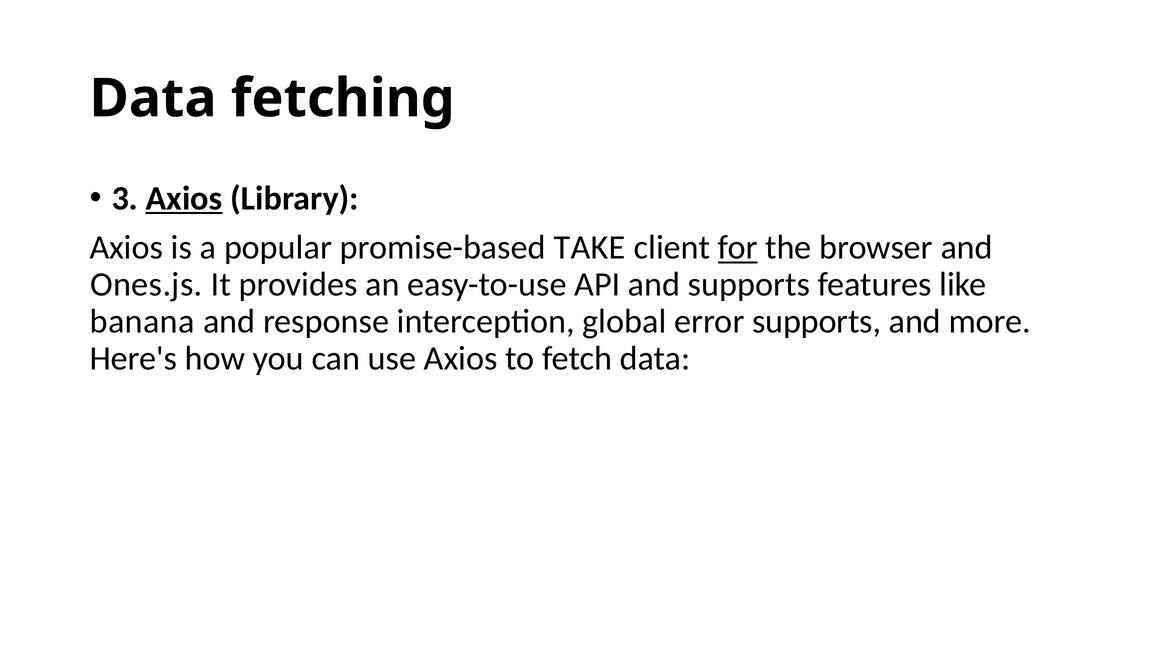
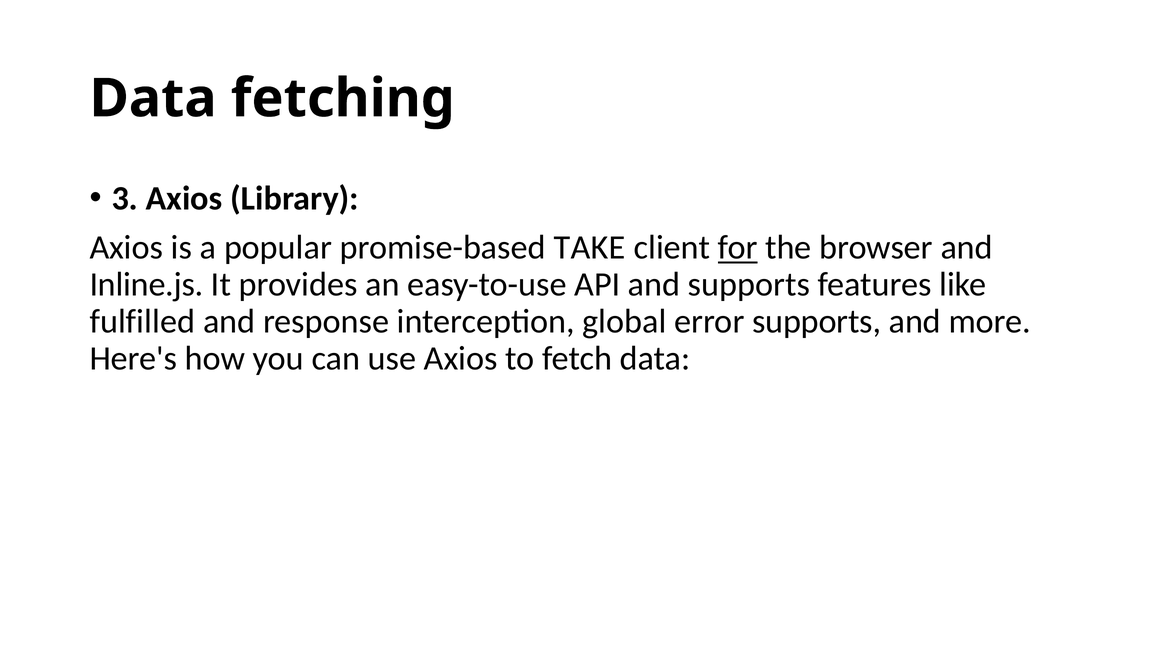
Axios underline: present -> none (184, 198)
Ones.js: Ones.js -> Inline.js (147, 285)
banana: banana -> fulfilled (142, 322)
